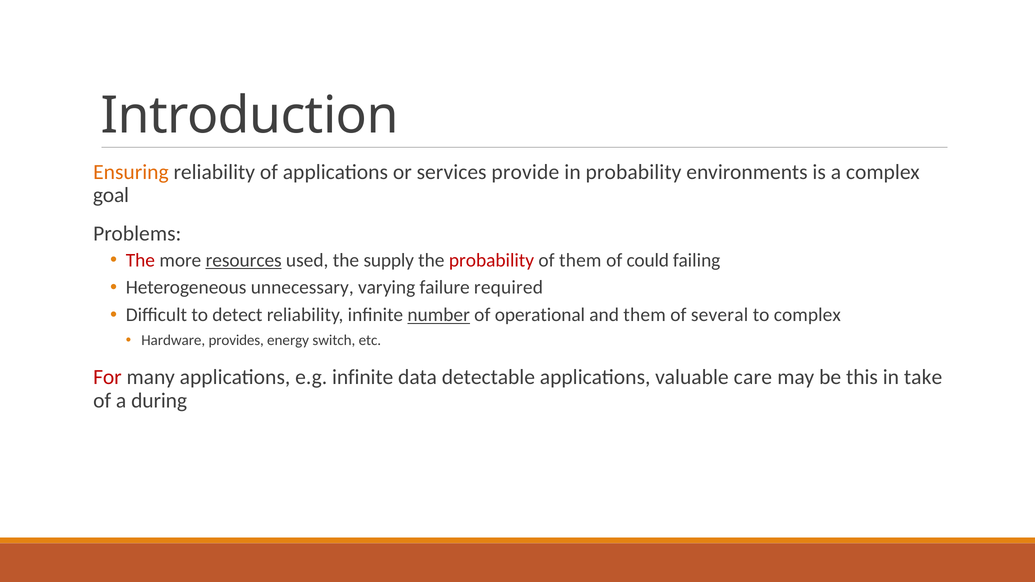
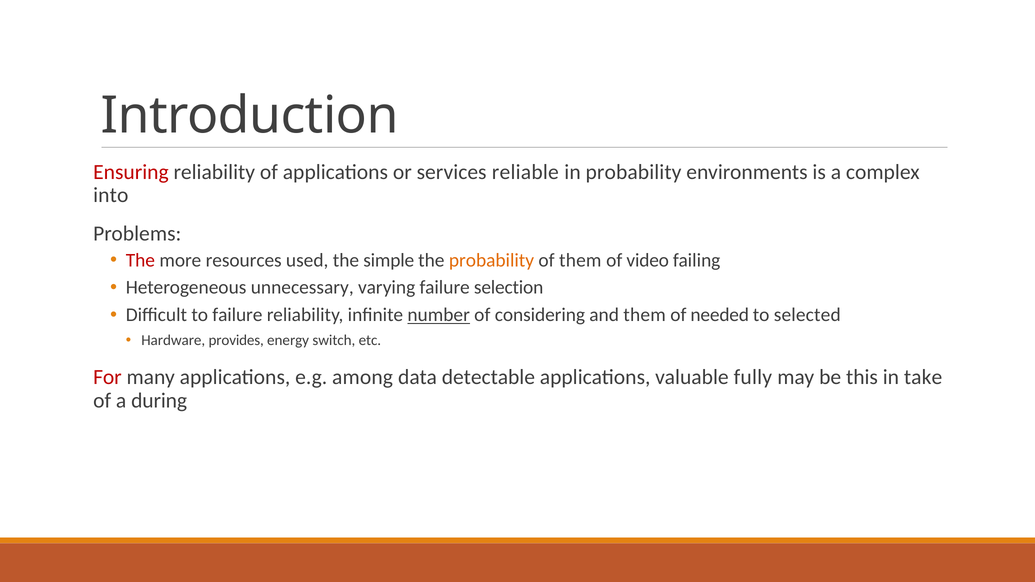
Ensuring colour: orange -> red (131, 172)
provide: provide -> reliable (525, 172)
goal: goal -> into (111, 195)
resources underline: present -> none (244, 260)
supply: supply -> simple (389, 260)
probability colour: red -> orange (492, 260)
could: could -> video (648, 260)
required: required -> selection (509, 288)
to detect: detect -> failure (237, 315)
operational: operational -> considering (540, 315)
several: several -> needed (720, 315)
to complex: complex -> selected (807, 315)
e.g infinite: infinite -> among (363, 377)
care: care -> fully (753, 377)
